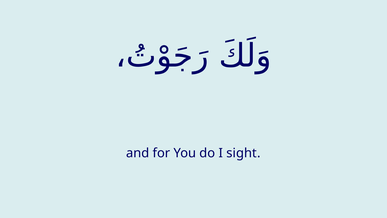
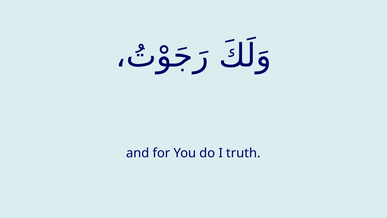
sight: sight -> truth (243, 153)
